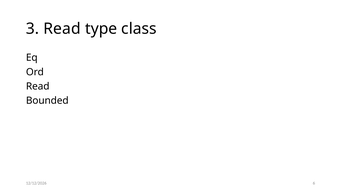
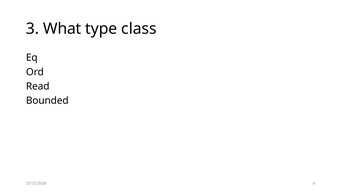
3 Read: Read -> What (62, 29)
